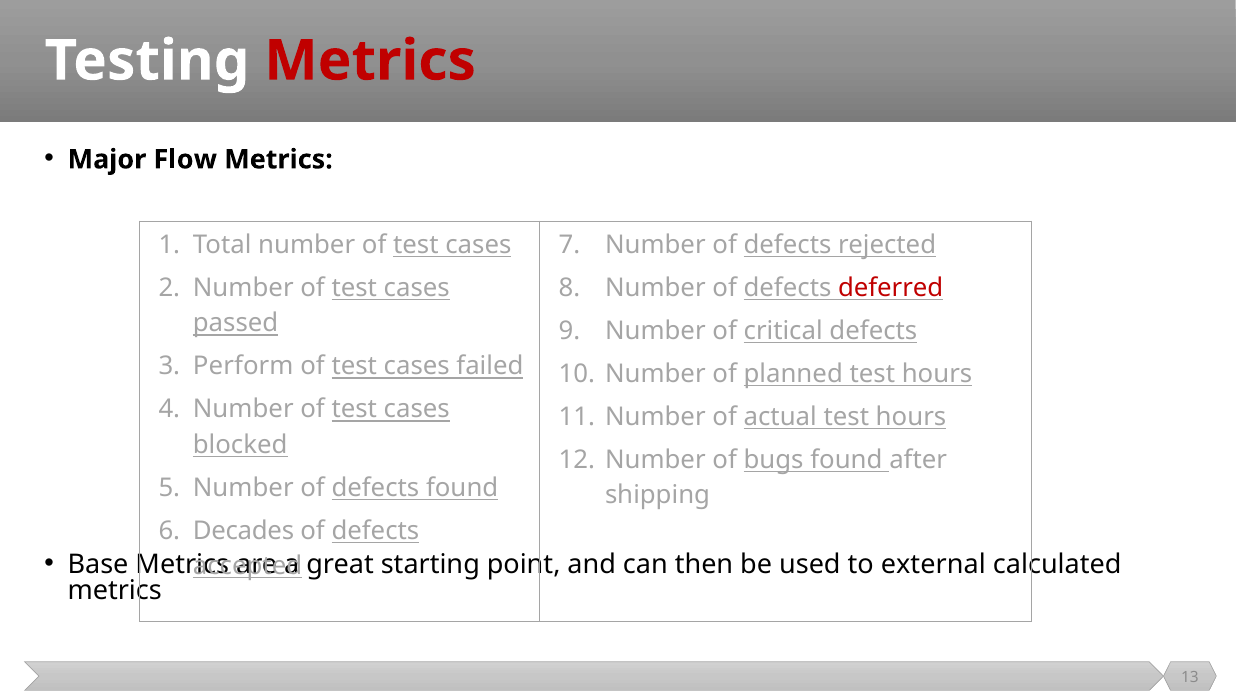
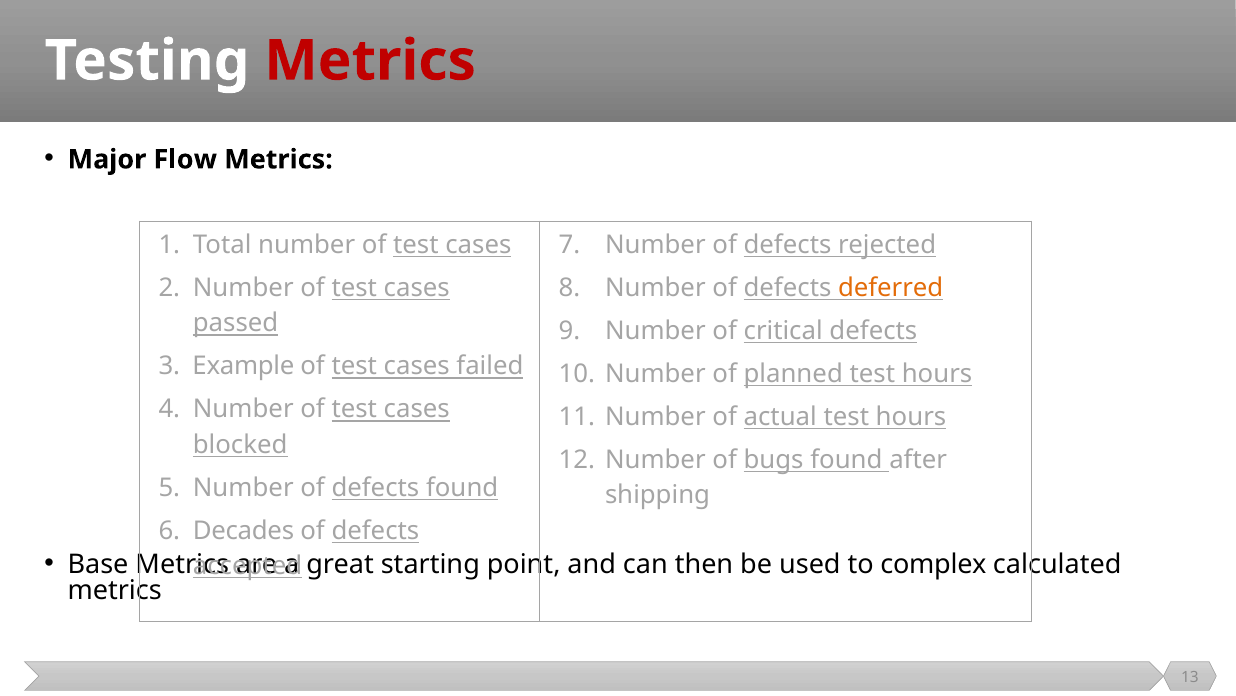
deferred colour: red -> orange (891, 288)
Perform: Perform -> Example (243, 366)
external: external -> complex (933, 564)
